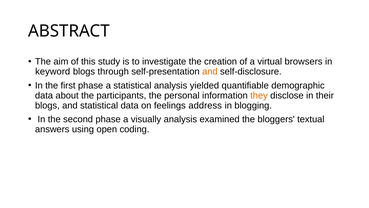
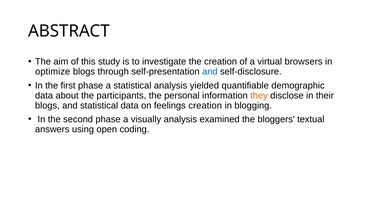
keyword: keyword -> optimize (53, 72)
and colour: orange -> blue (210, 72)
feelings address: address -> creation (205, 105)
